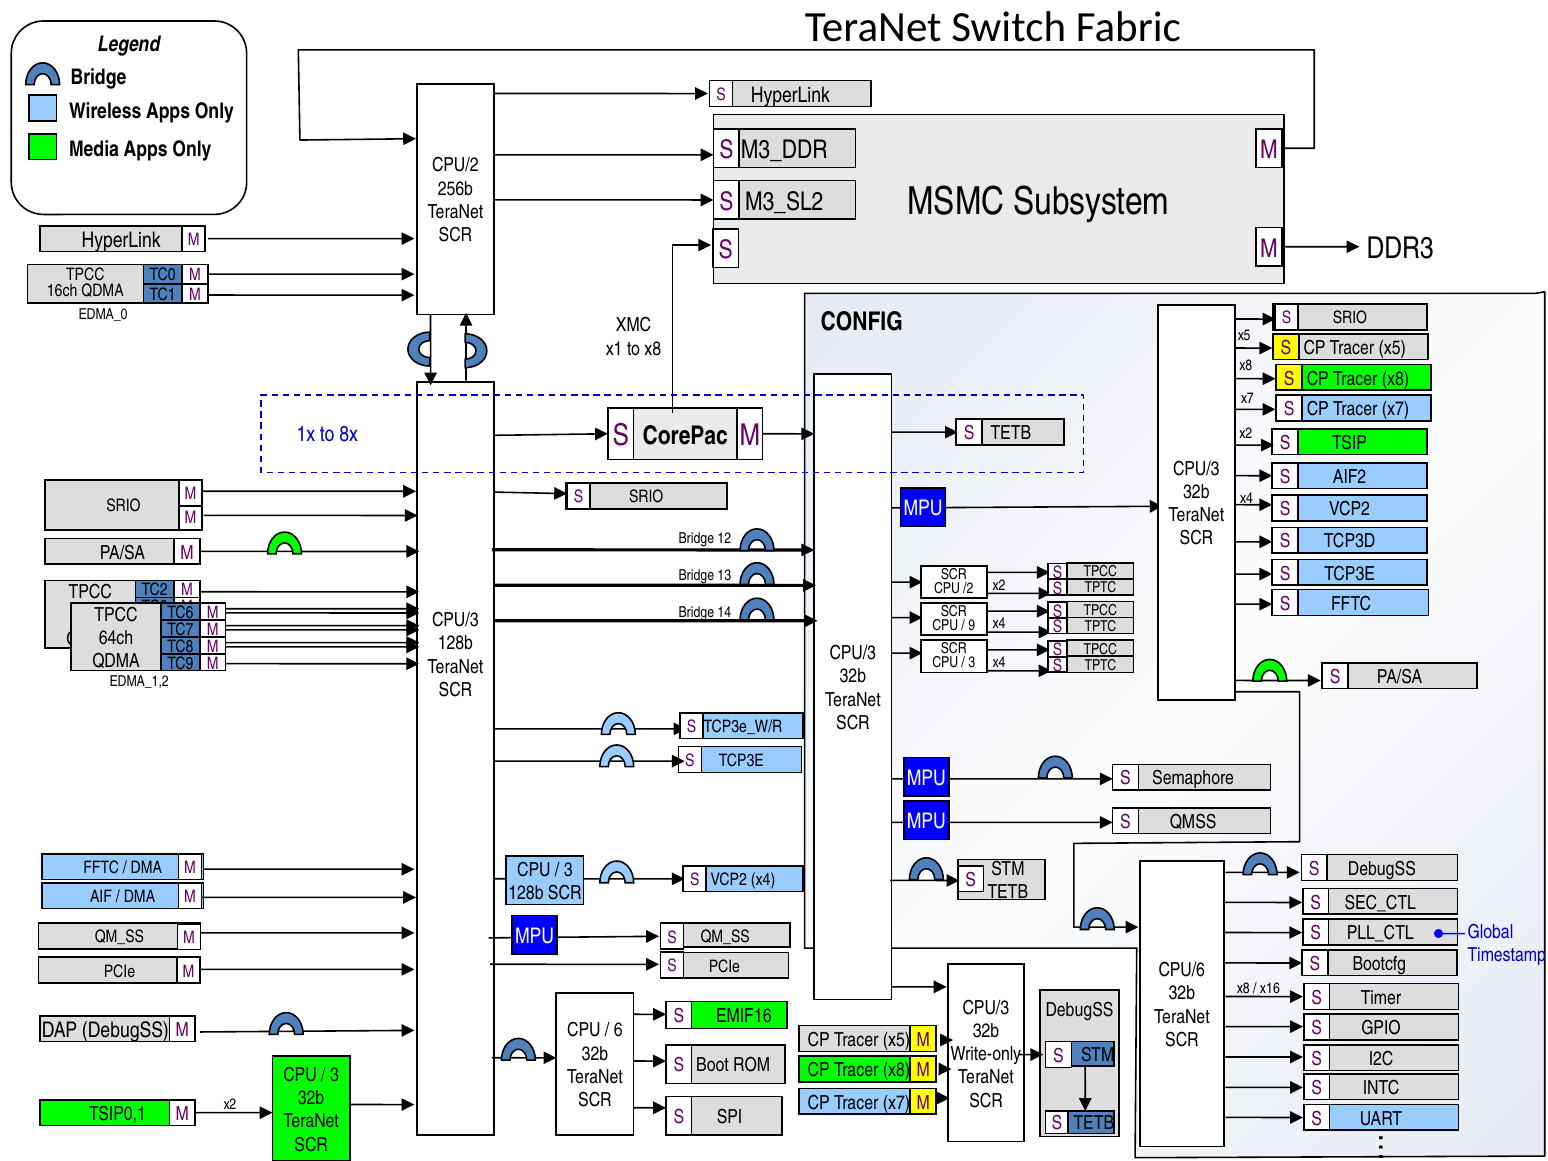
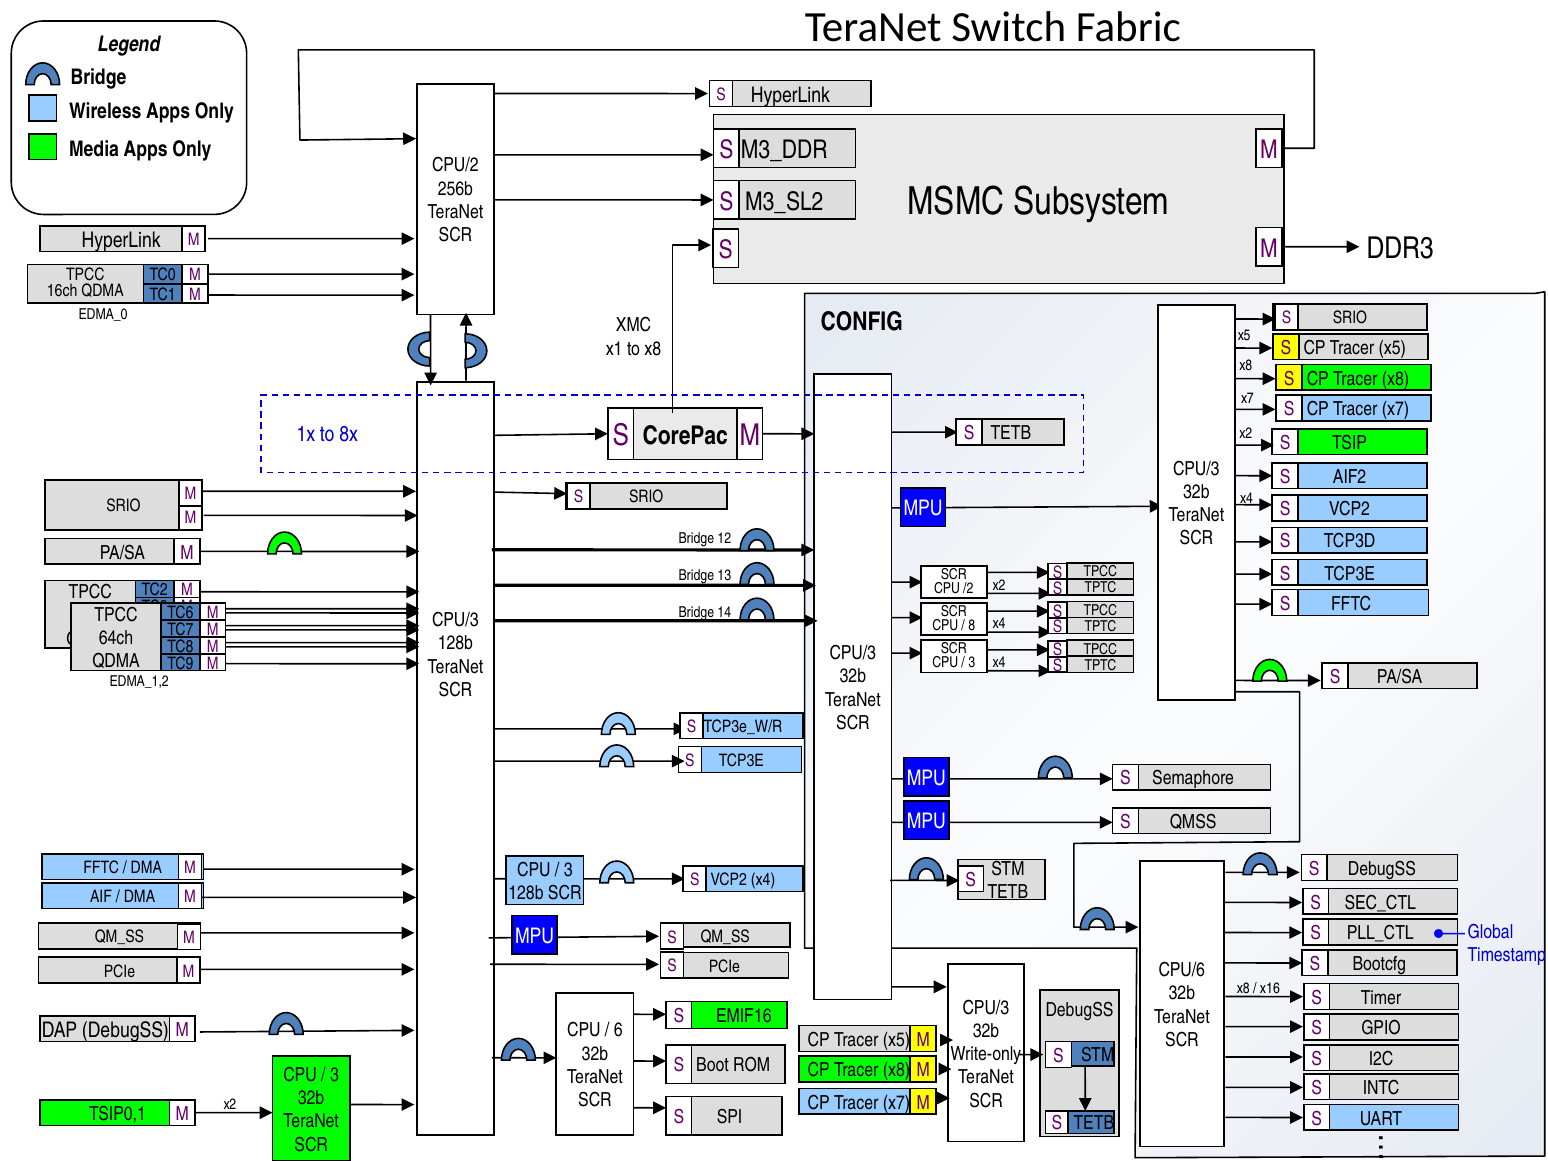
9: 9 -> 8 (972, 626)
